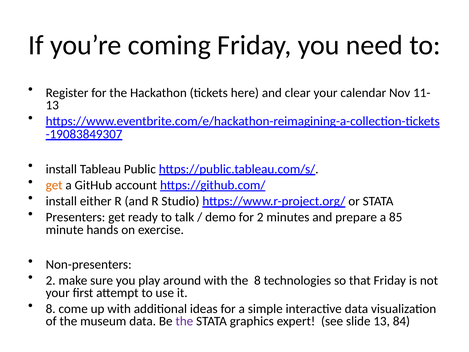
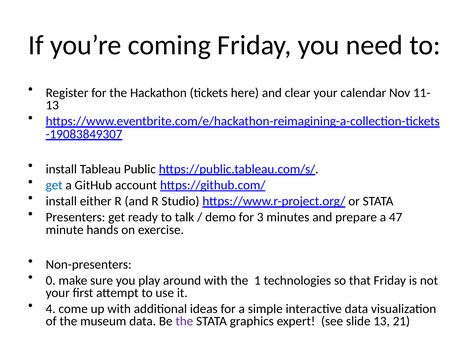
get colour: orange -> blue (54, 185)
for 2: 2 -> 3 (260, 217)
85: 85 -> 47 (396, 217)
2: 2 -> 0 (51, 280)
the 8: 8 -> 1 (257, 280)
8: 8 -> 4 (51, 309)
84: 84 -> 21 (401, 321)
